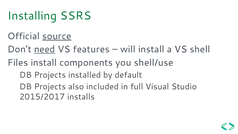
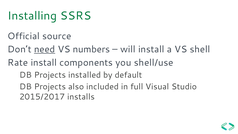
source underline: present -> none (57, 36)
features: features -> numbers (91, 49)
Files: Files -> Rate (18, 63)
